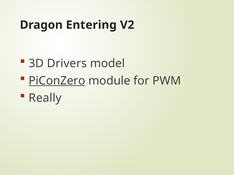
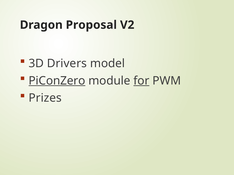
Entering: Entering -> Proposal (91, 25)
for underline: none -> present (141, 81)
Really: Really -> Prizes (45, 98)
